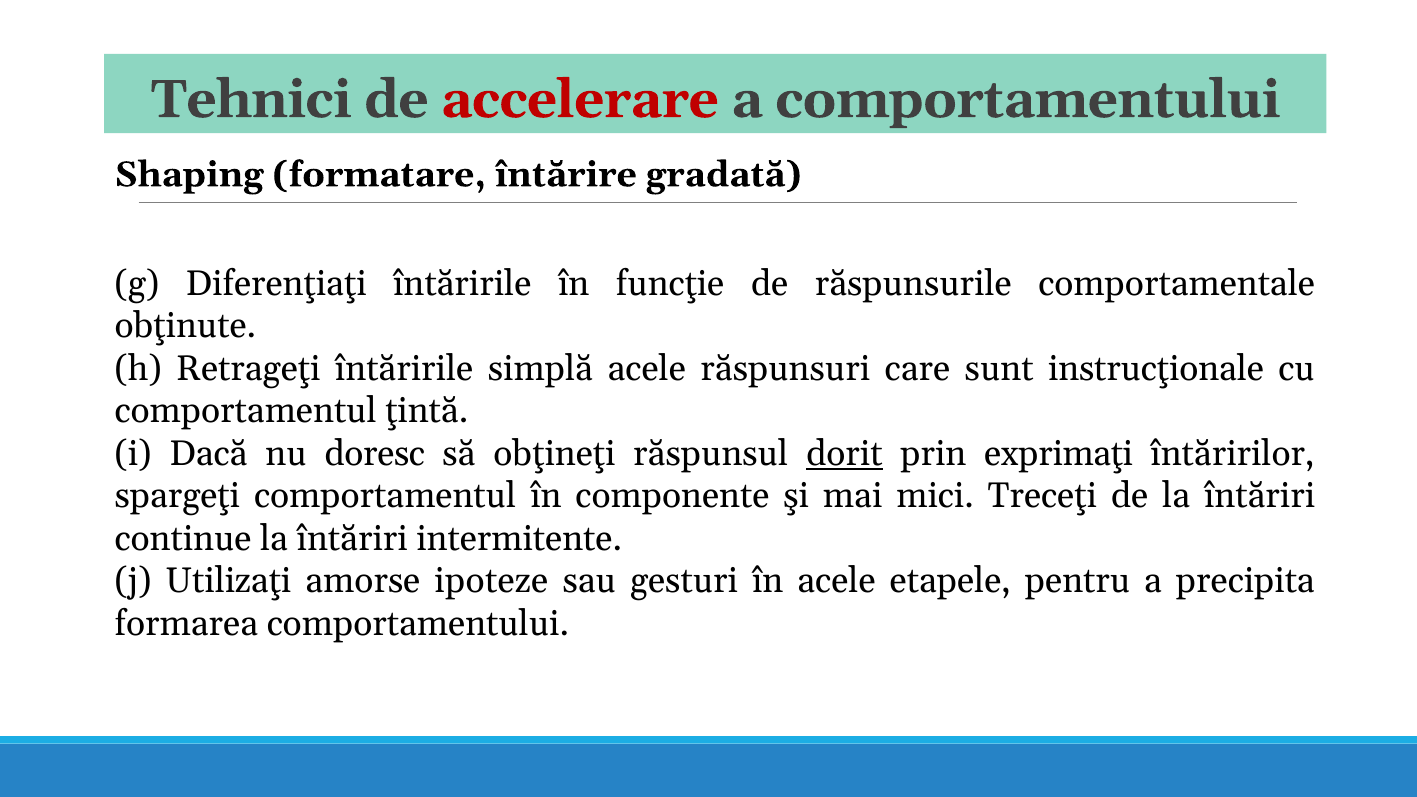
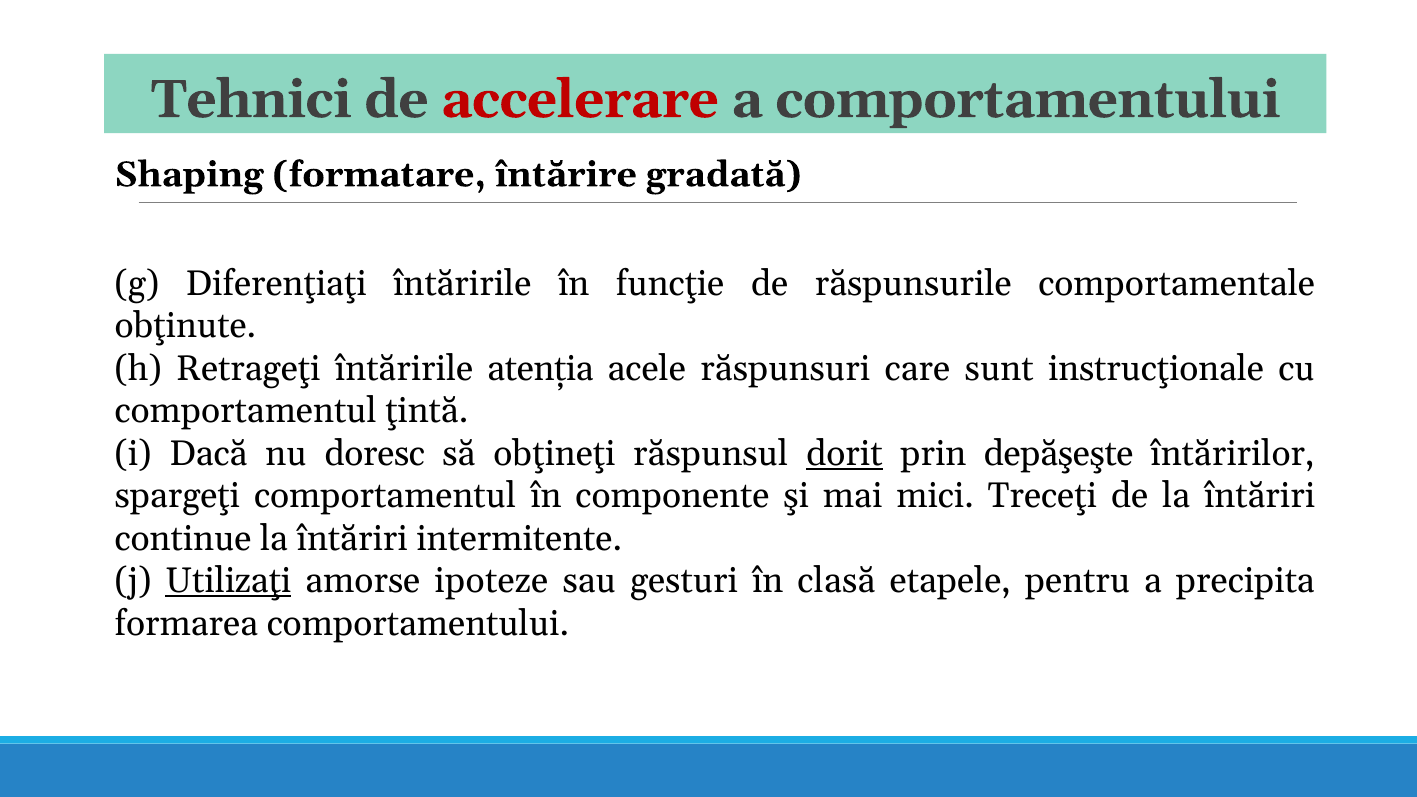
simplă: simplă -> atenția (541, 369)
exprimaţi: exprimaţi -> depăşeşte (1059, 454)
Utilizaţi underline: none -> present (228, 581)
în acele: acele -> clasă (836, 581)
